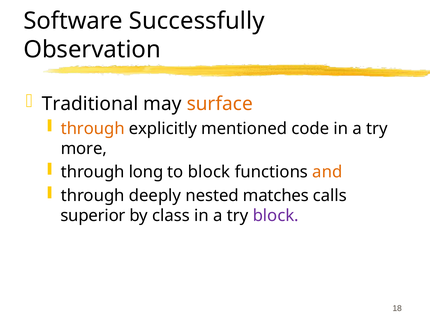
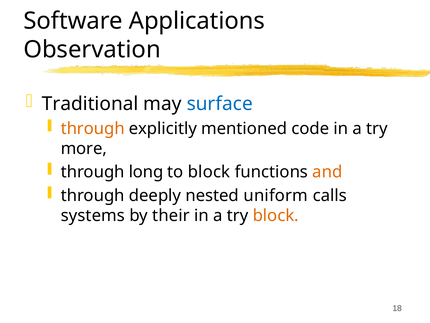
Successfully: Successfully -> Applications (197, 21)
surface colour: orange -> blue (220, 104)
matches: matches -> uniform (276, 195)
superior: superior -> systems (93, 215)
class: class -> their (171, 215)
block colour: purple -> orange (276, 215)
